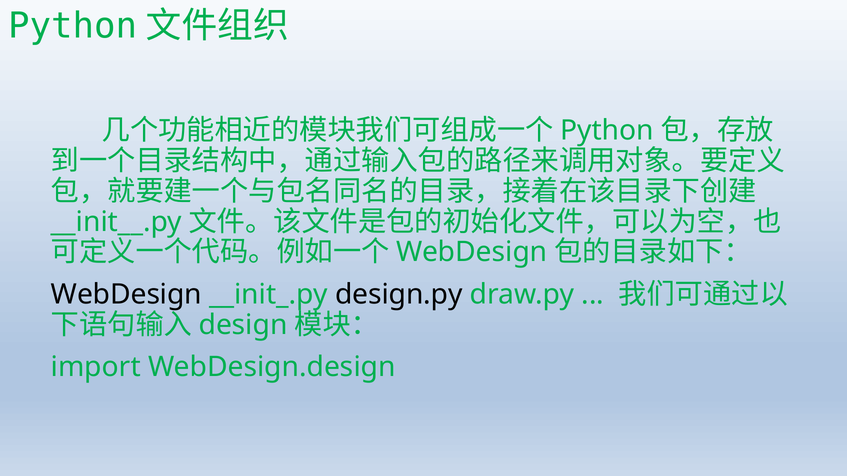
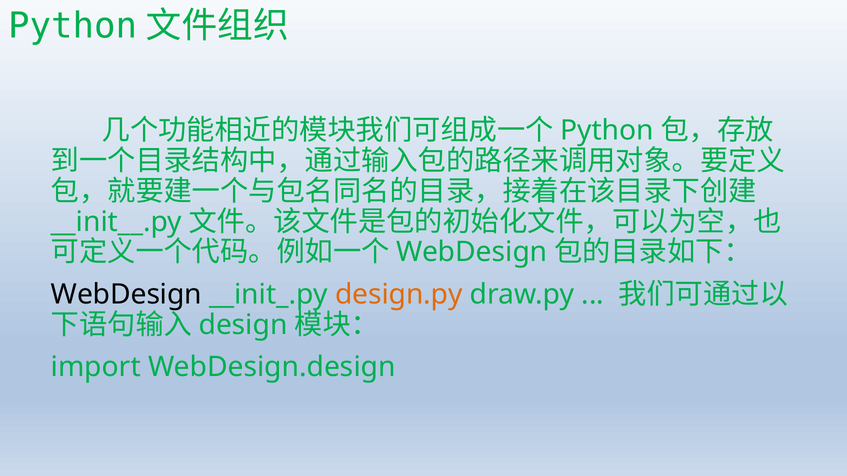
design.py colour: black -> orange (399, 295)
